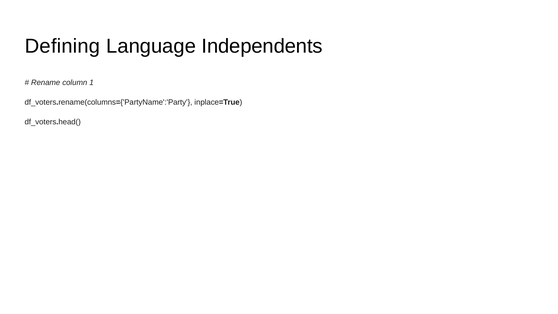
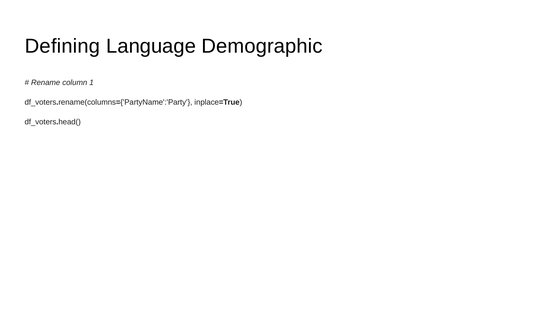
Independents: Independents -> Demographic (262, 46)
